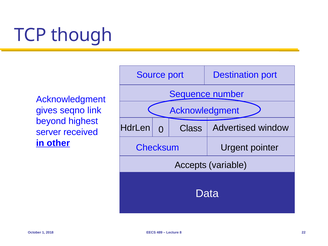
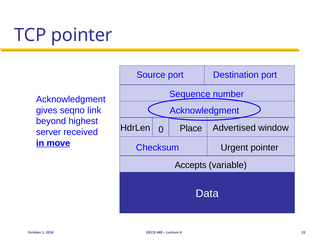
TCP though: though -> pointer (82, 35)
Class: Class -> Place (191, 128)
other: other -> move (58, 143)
